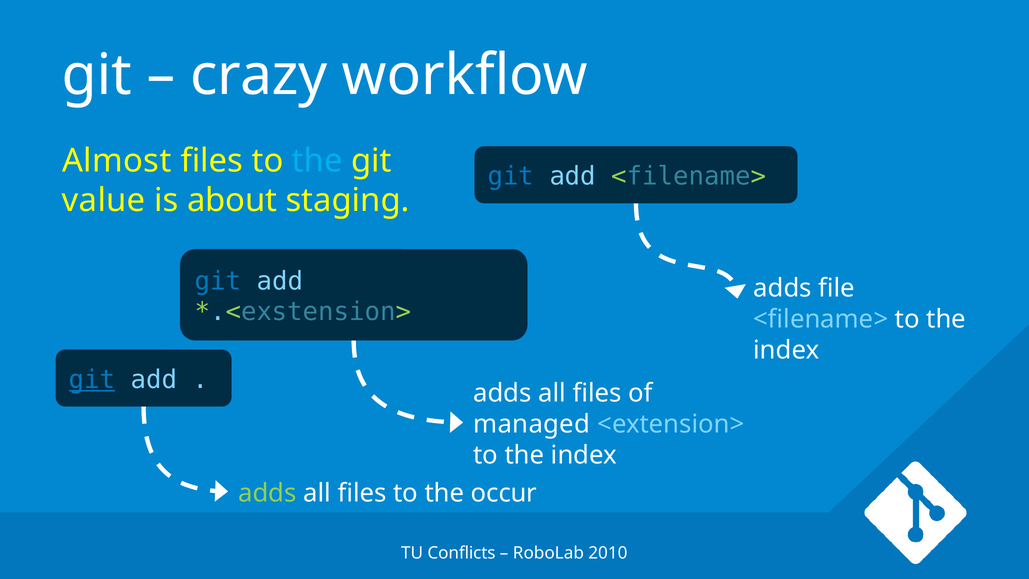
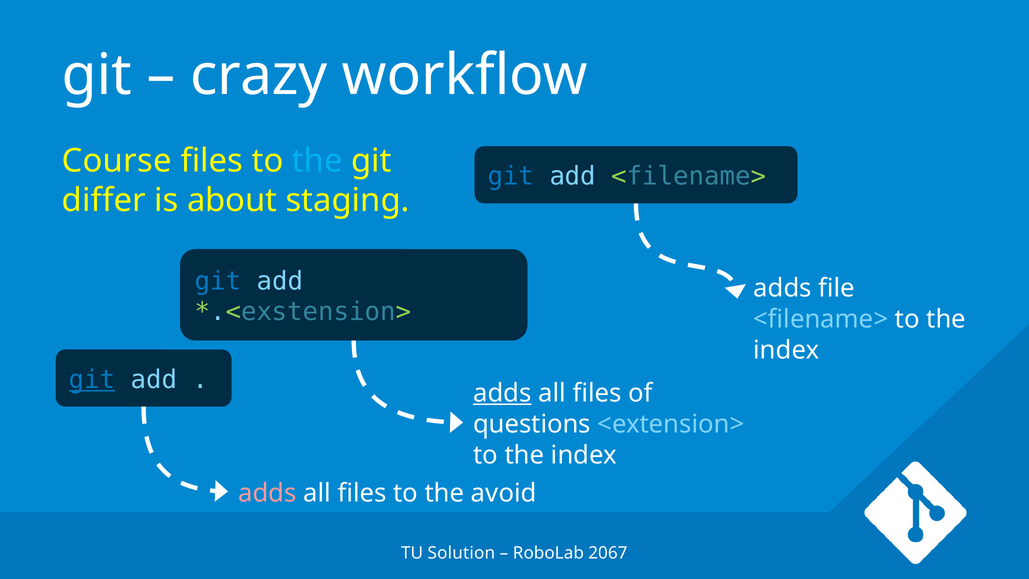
Almost: Almost -> Course (117, 161)
value: value -> differ (104, 200)
adds underline: none -> present (502, 393)
managed: managed -> questions (532, 424)
adds colour: light green -> pink (267, 493)
occur: occur -> avoid (504, 493)
Conflicts: Conflicts -> Solution (461, 553)
2010: 2010 -> 2067 (608, 553)
